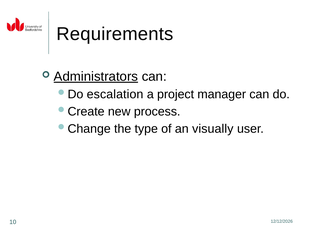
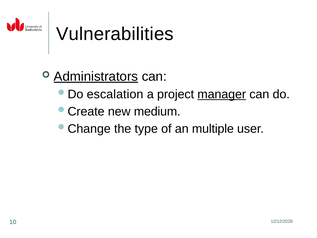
Requirements: Requirements -> Vulnerabilities (115, 34)
manager underline: none -> present (222, 94)
process: process -> medium (157, 111)
visually: visually -> multiple (213, 129)
